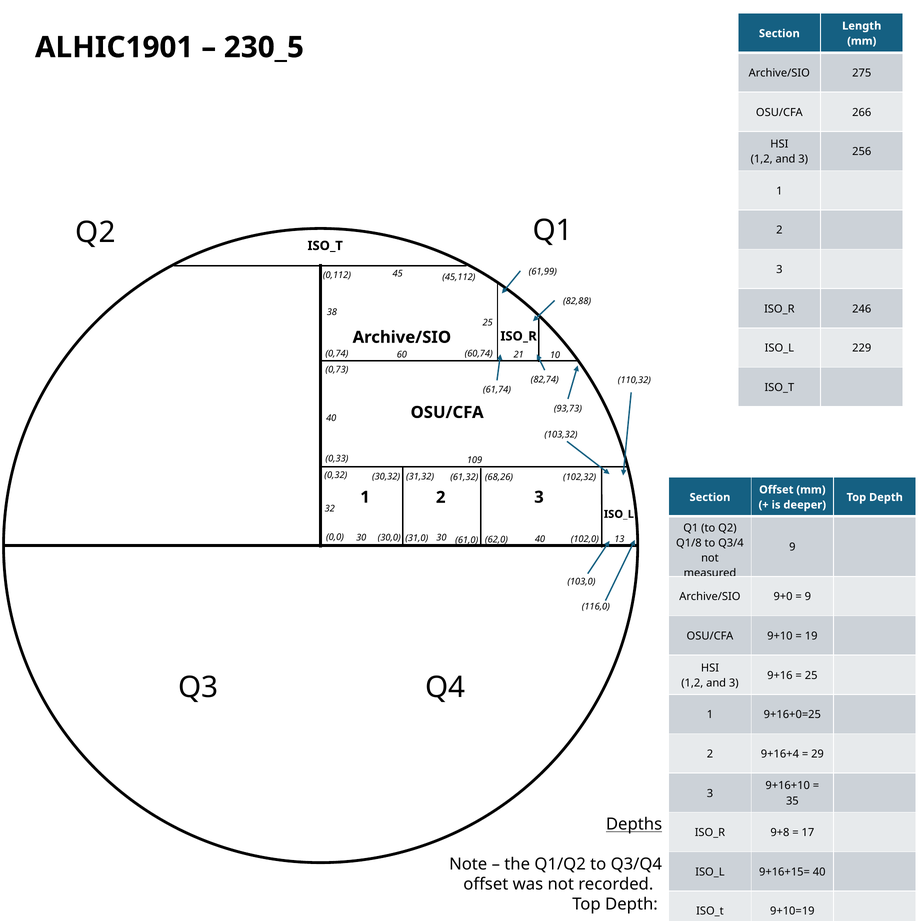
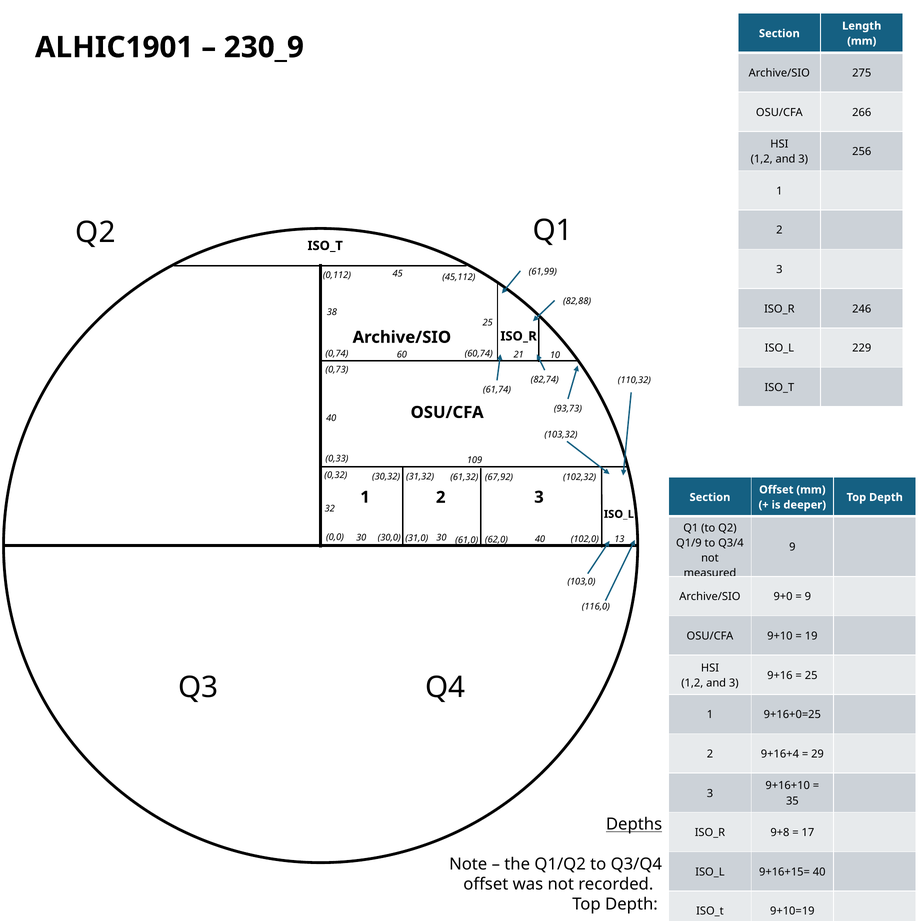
230_5: 230_5 -> 230_9 (264, 47)
68,26: 68,26 -> 67,92 (499, 477)
Q1/8: Q1/8 -> Q1/9 (689, 543)
